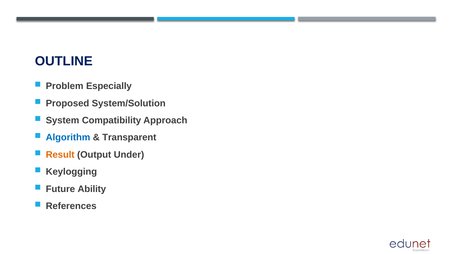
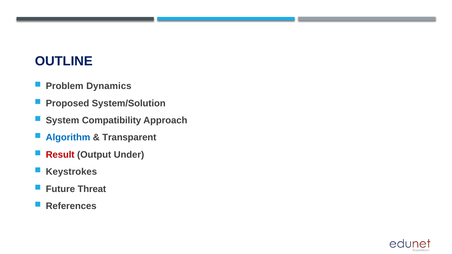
Especially: Especially -> Dynamics (109, 86)
Result colour: orange -> red (60, 155)
Keylogging: Keylogging -> Keystrokes (71, 172)
Ability: Ability -> Threat (92, 189)
